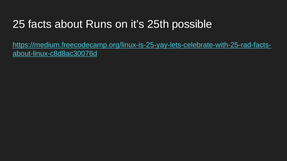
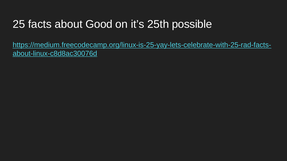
Runs: Runs -> Good (99, 24)
